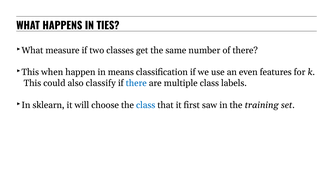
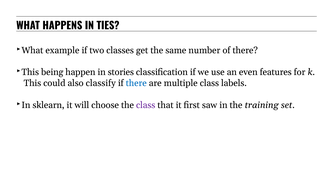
measure: measure -> example (62, 50)
when: when -> being (52, 72)
means: means -> stories (121, 72)
class colour: blue -> purple (146, 105)
